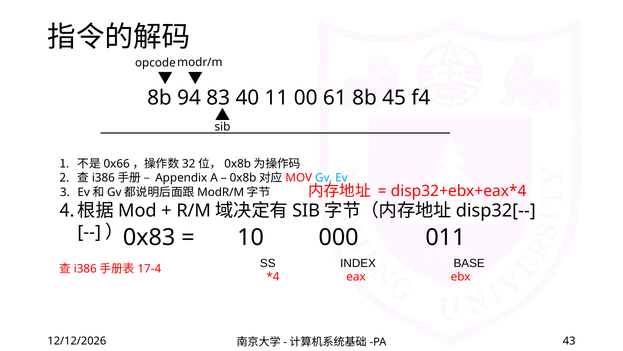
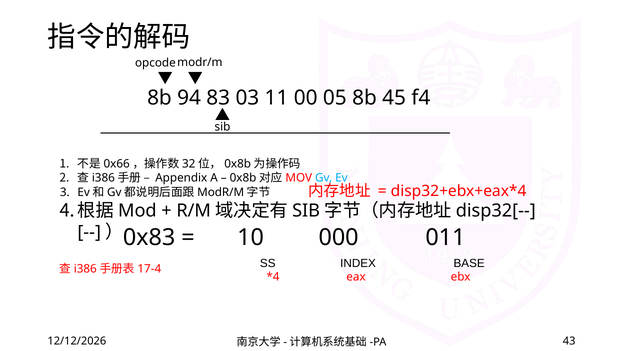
40: 40 -> 03 (247, 98)
61: 61 -> 05 (335, 98)
